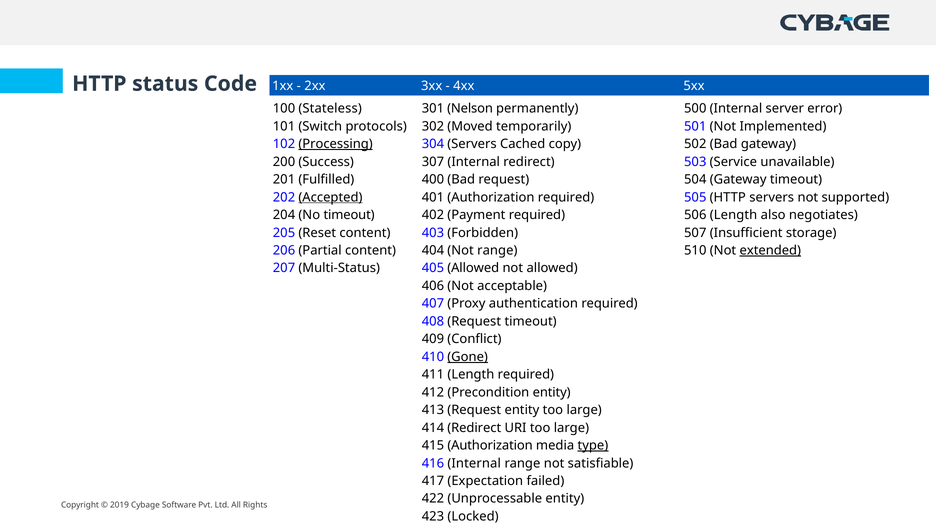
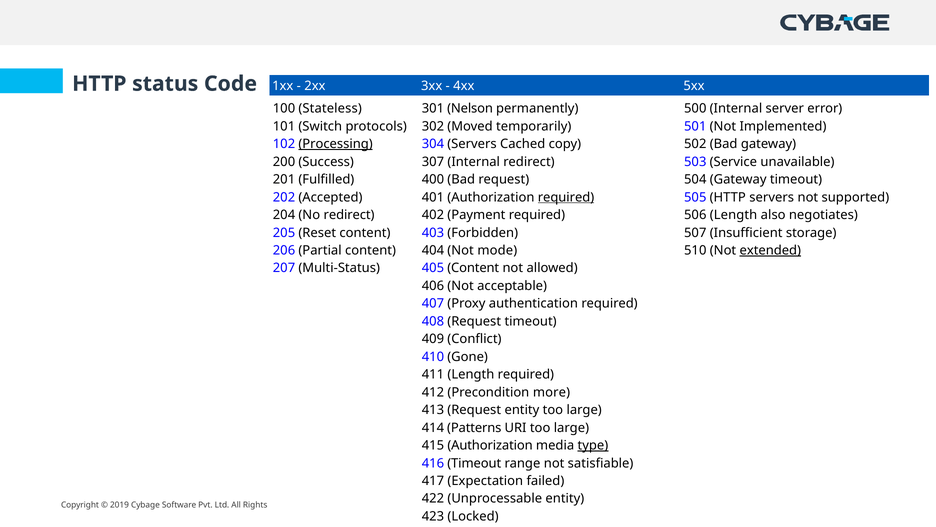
Accepted underline: present -> none (330, 197)
required underline: none -> present (566, 197)
No timeout: timeout -> redirect (349, 215)
Not range: range -> mode (497, 250)
405 Allowed: Allowed -> Content (473, 268)
Gone underline: present -> none (468, 357)
Precondition entity: entity -> more (551, 392)
414 Redirect: Redirect -> Patterns (474, 427)
416 Internal: Internal -> Timeout (474, 463)
